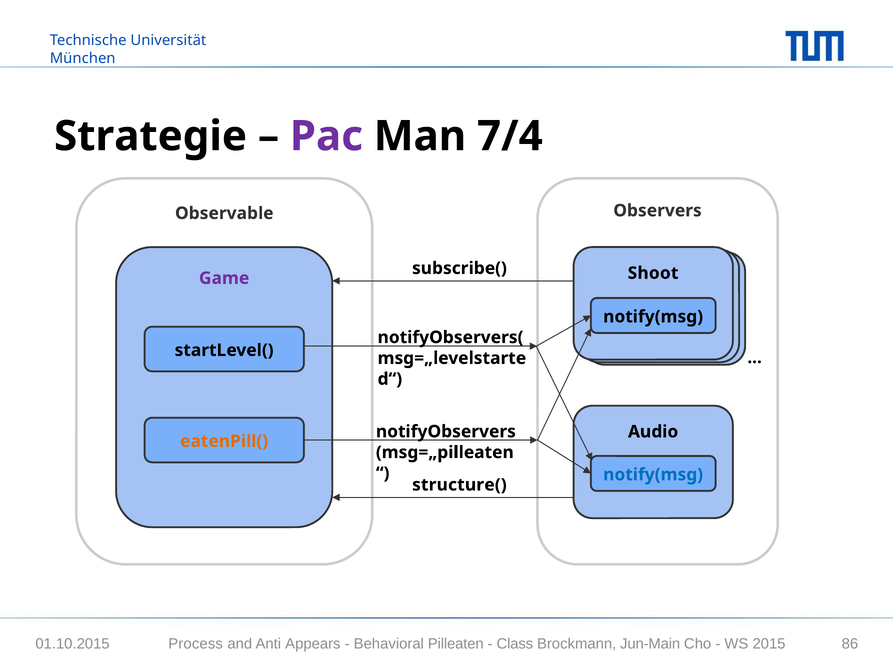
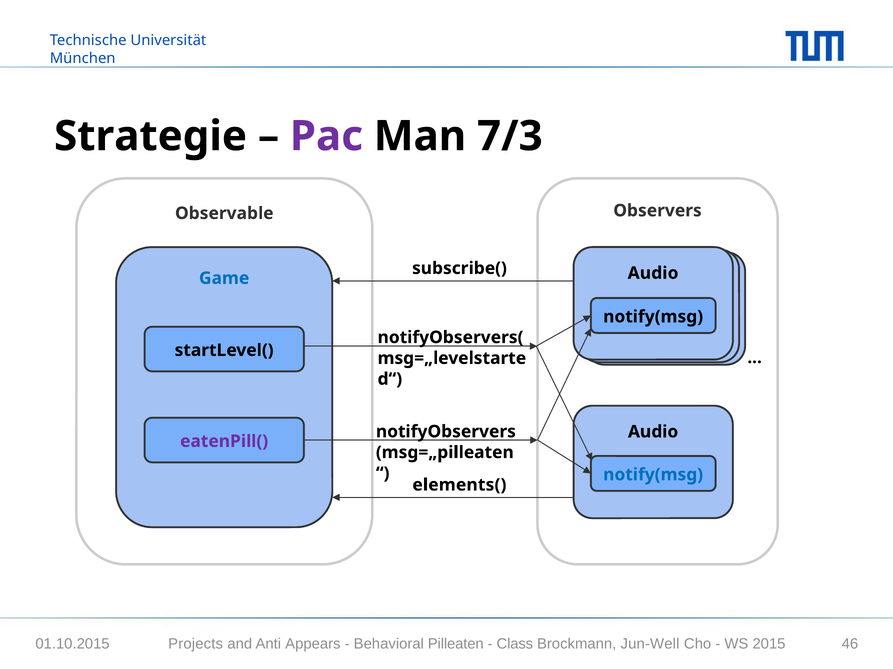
7/4: 7/4 -> 7/3 (510, 136)
Shoot: Shoot -> Audio (653, 273)
Game colour: purple -> blue (224, 278)
eatenPill( colour: orange -> purple (224, 442)
structure(: structure( -> elements( (459, 485)
Process: Process -> Projects (196, 645)
Jun-Main: Jun-Main -> Jun-Well (650, 645)
86: 86 -> 46 (850, 645)
